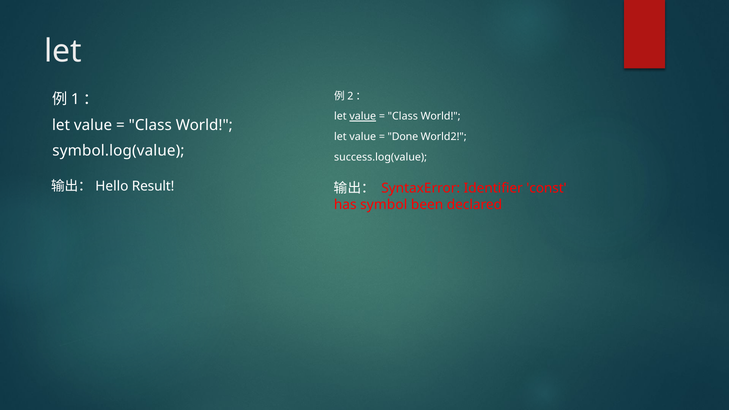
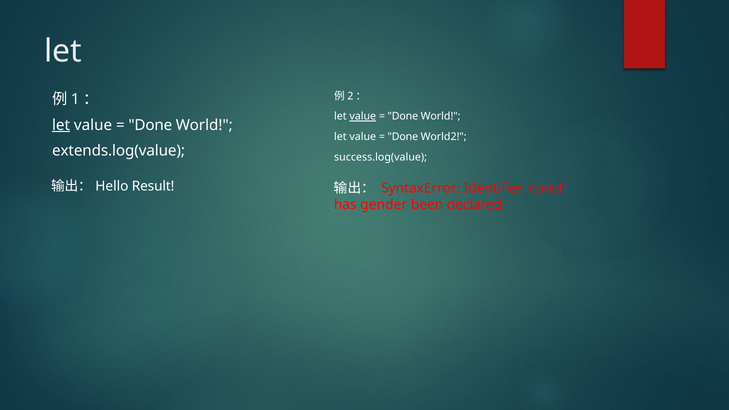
Class: Class -> Done (403, 116)
let underline: none -> present (61, 125)
Class: Class -> Done (150, 125)
symbol.log(value: symbol.log(value -> extends.log(value (119, 151)
symbol: symbol -> gender (384, 205)
